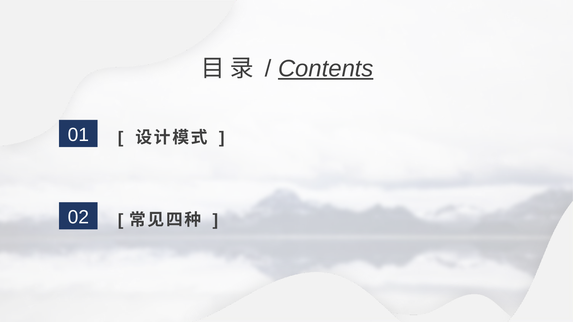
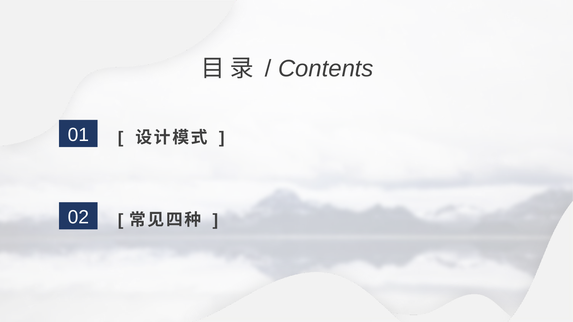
Contents underline: present -> none (326, 69)
